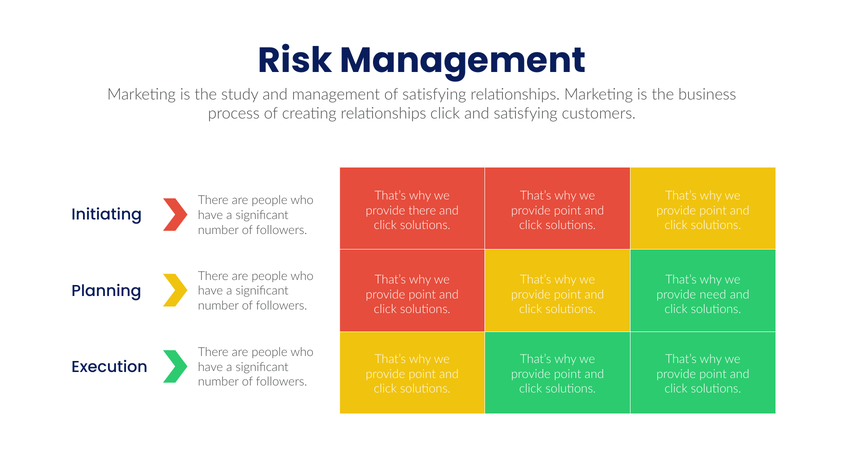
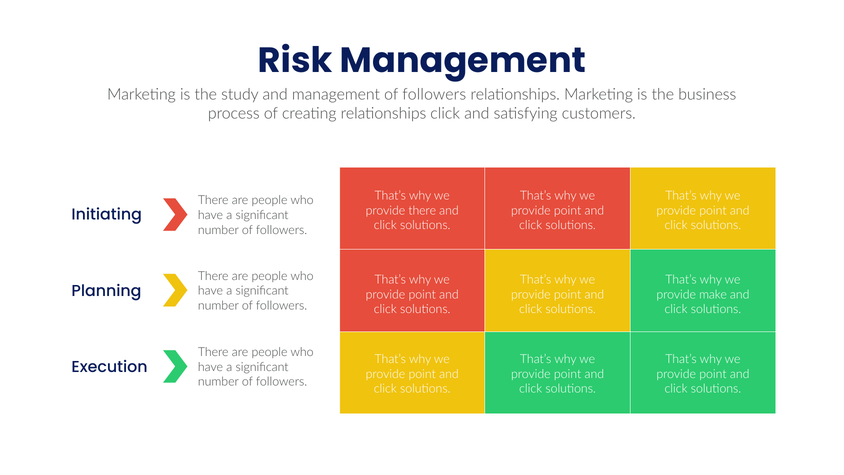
management of satisfying: satisfying -> followers (434, 95)
need: need -> make (713, 295)
